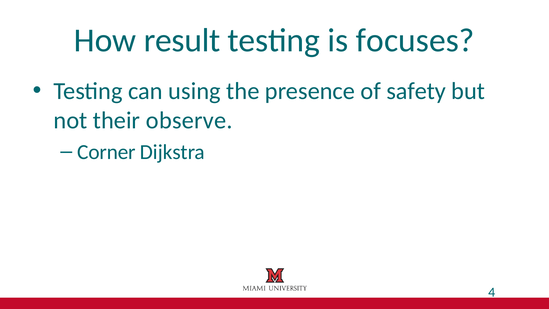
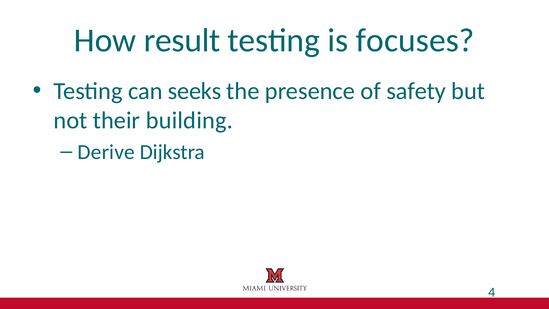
using: using -> seeks (195, 91)
observe: observe -> building (189, 120)
Corner: Corner -> Derive (106, 152)
